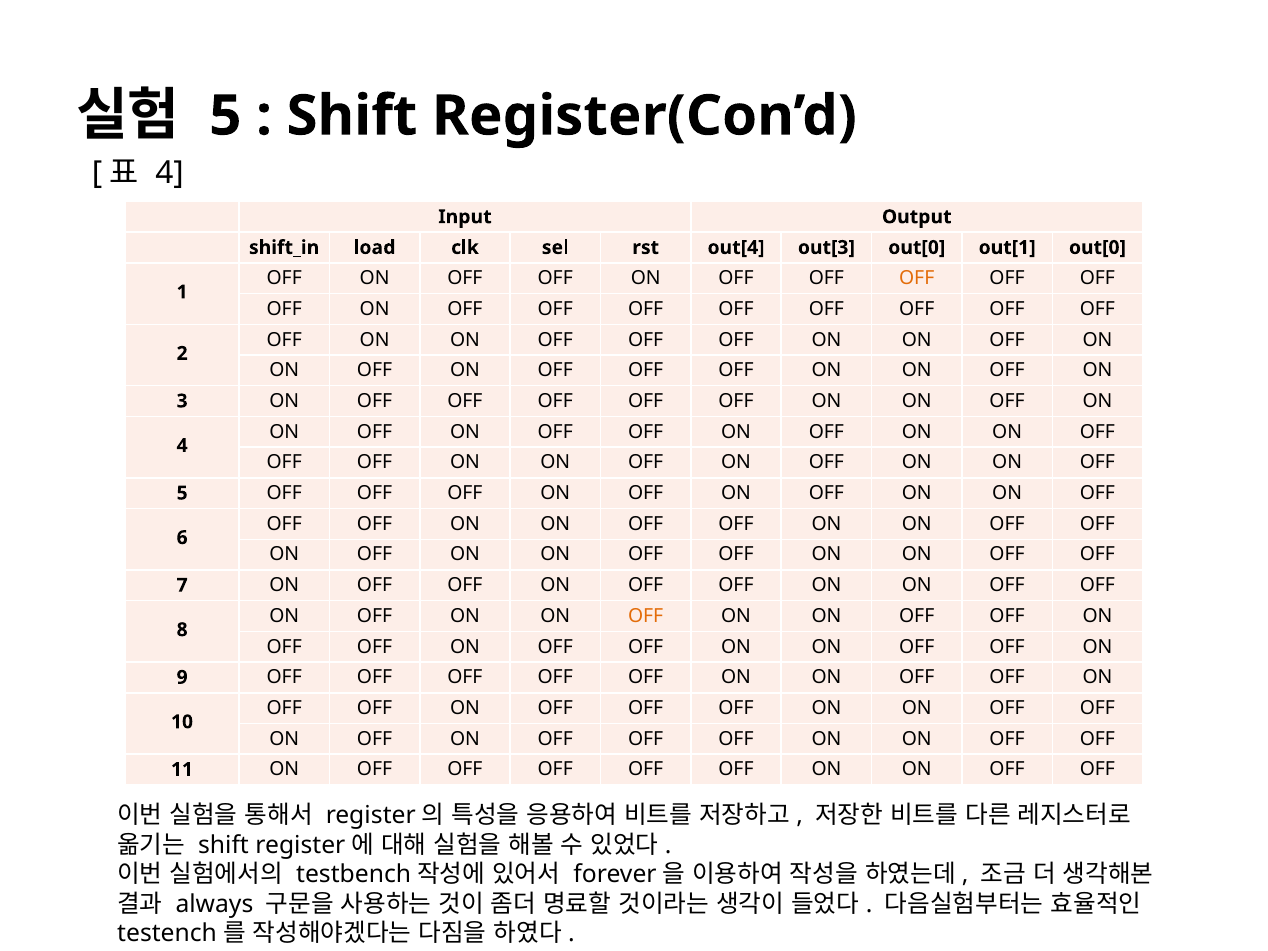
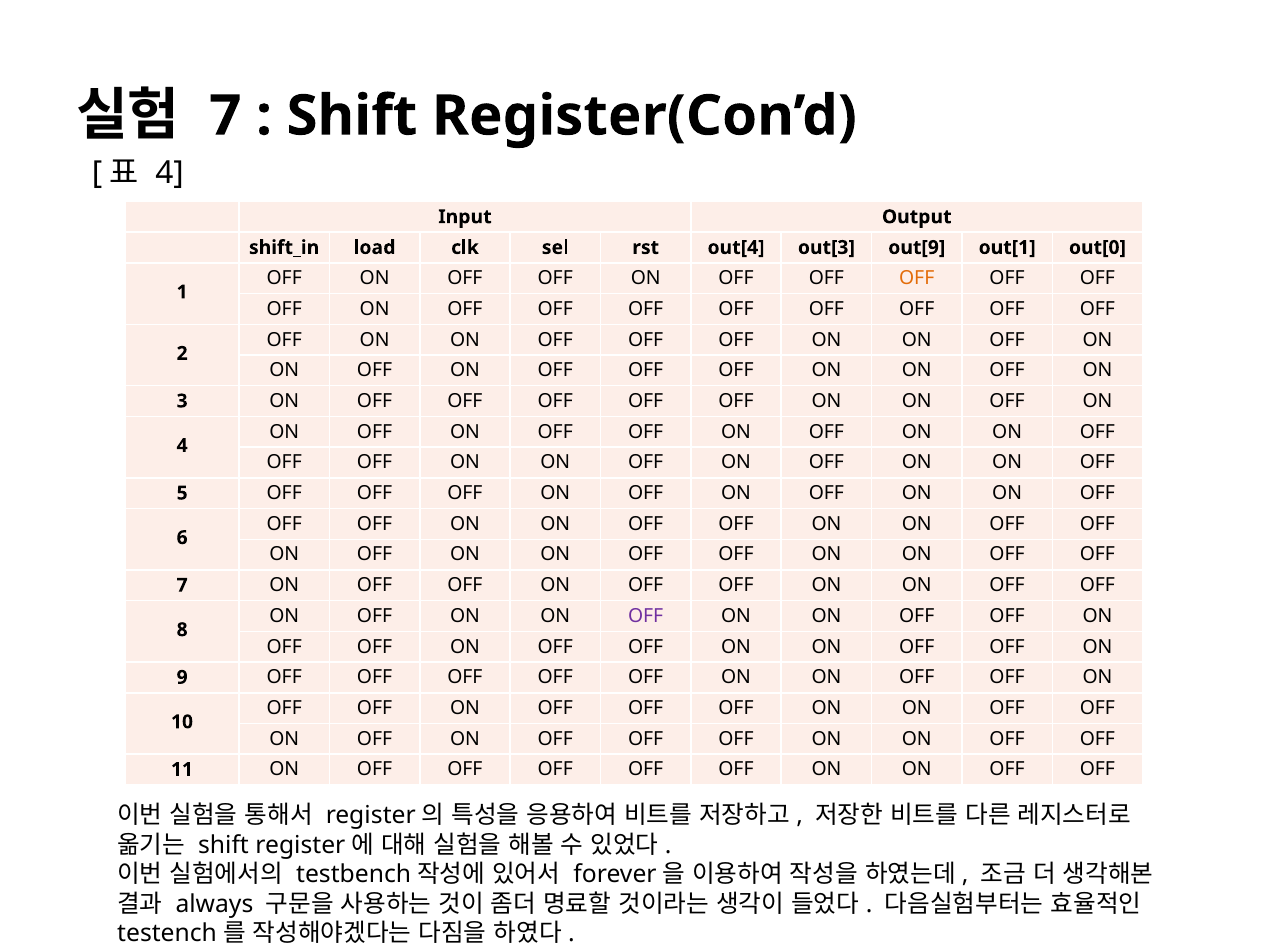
5: 5 -> 7 (225, 116)
out[3 out[0: out[0 -> out[9 (917, 248)
OFF colour: orange -> purple (646, 616)
